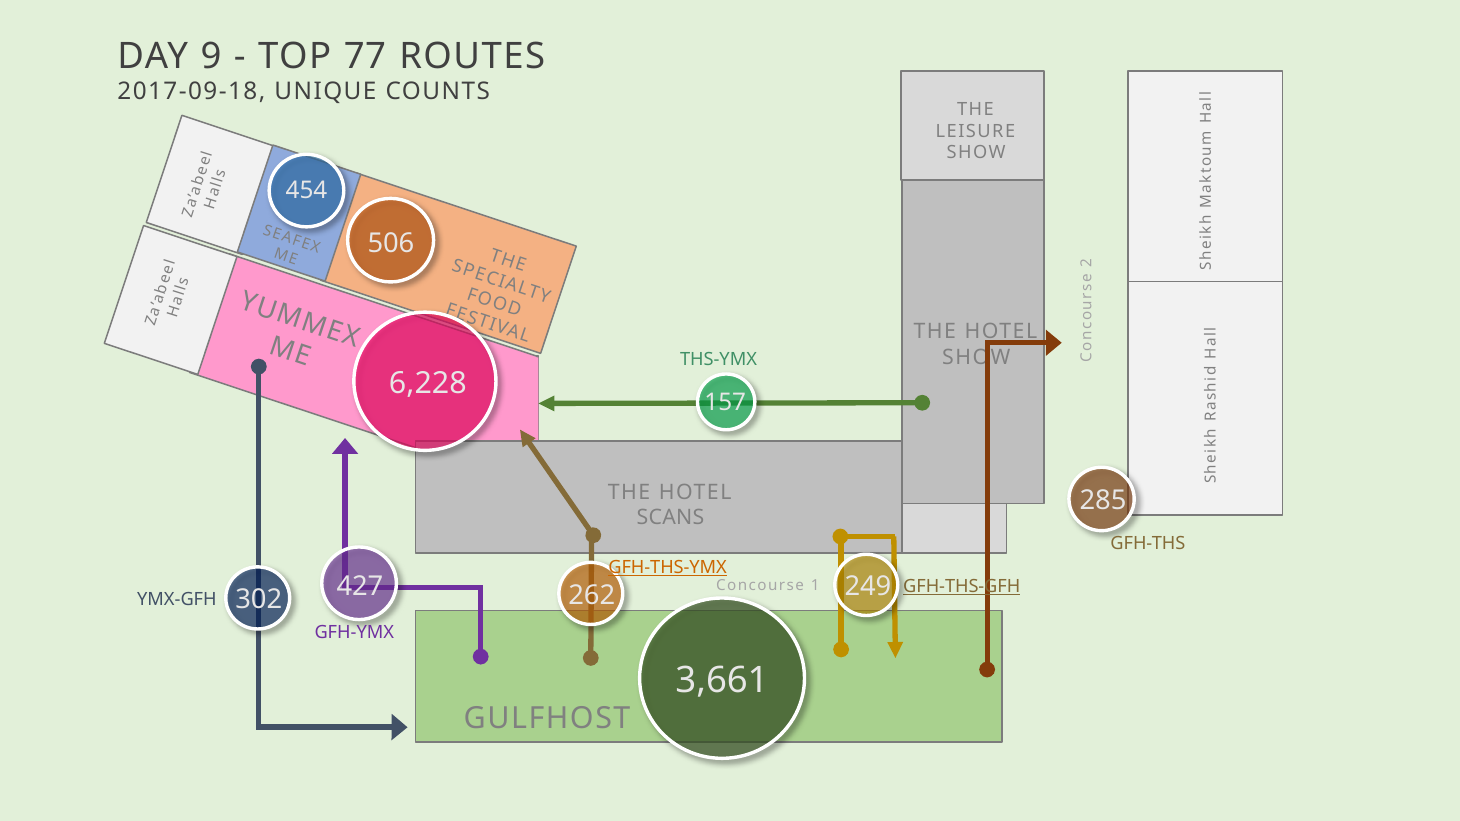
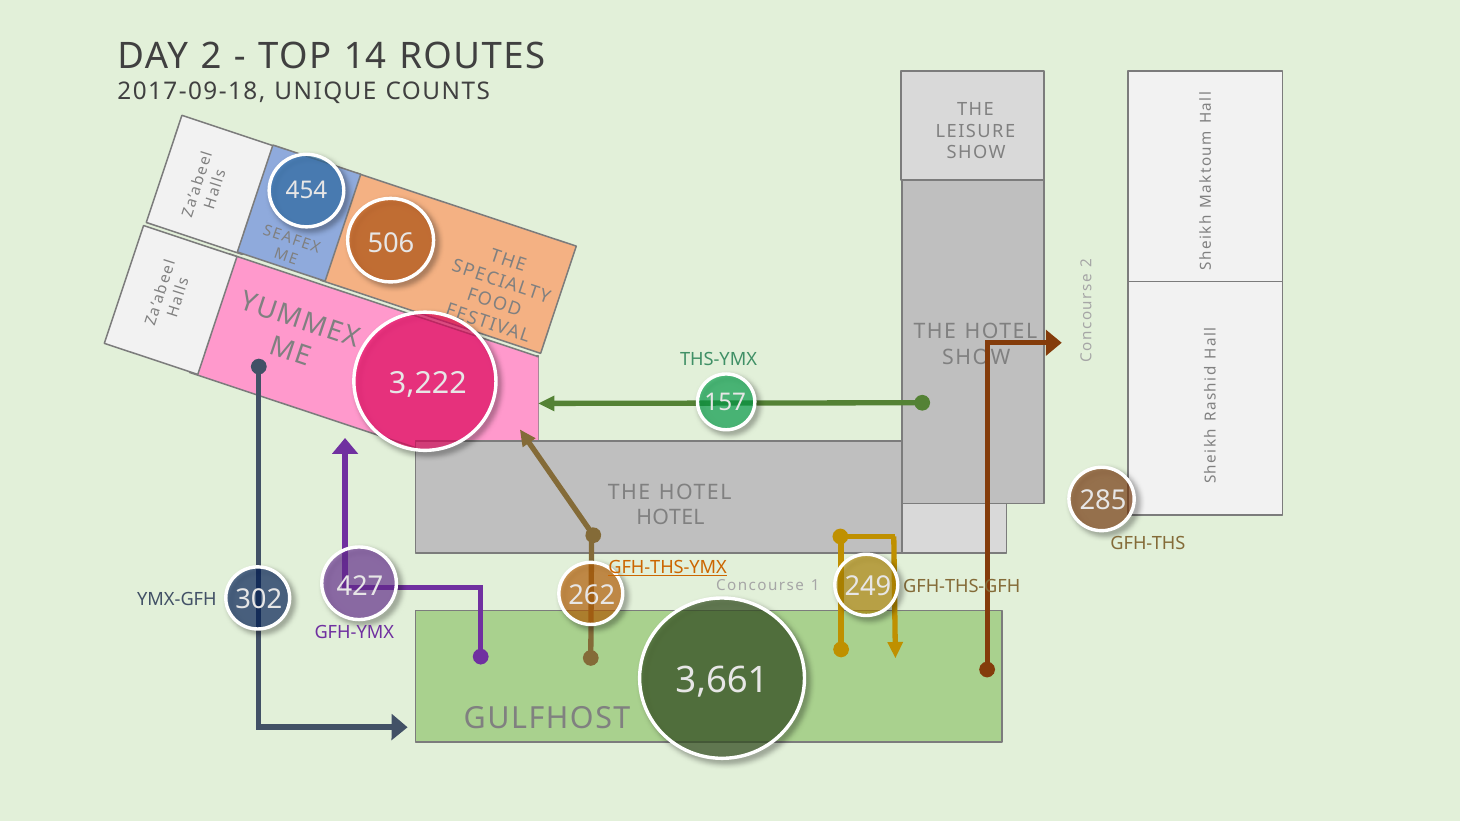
DAY 9: 9 -> 2 (211, 56)
77: 77 -> 14 (365, 56)
6,228: 6,228 -> 3,222 (428, 383)
SCANS: SCANS -> HOTEL (670, 518)
GFH-THS-GFH underline: present -> none (962, 587)
